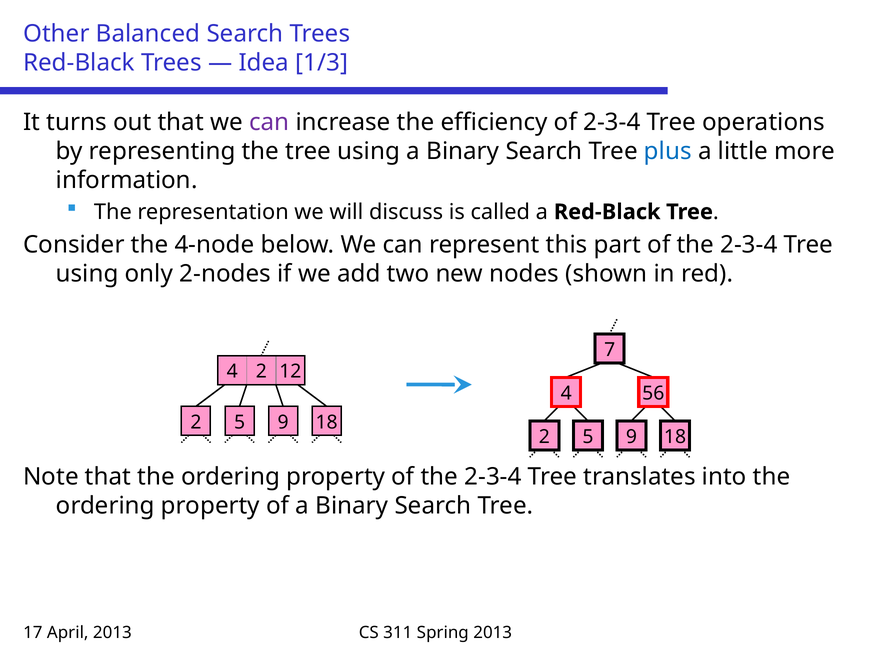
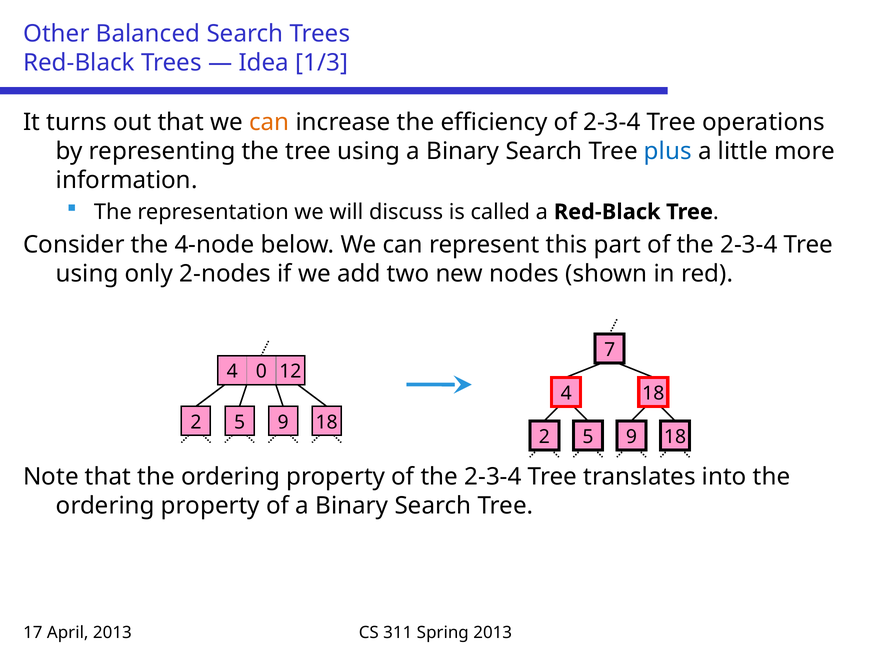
can colour: purple -> orange (269, 122)
4 2: 2 -> 0 (261, 372)
4 56: 56 -> 18 (653, 393)
